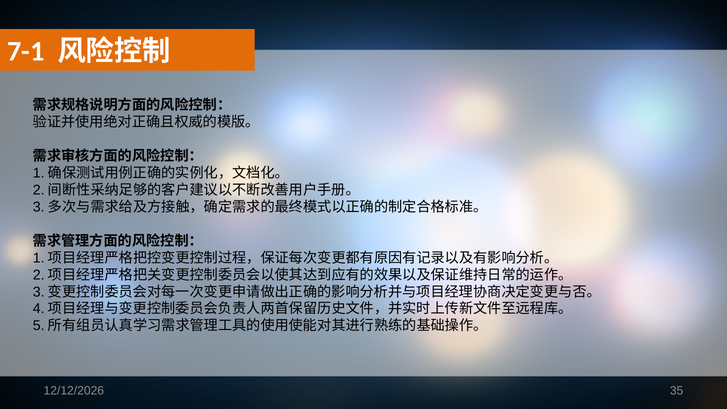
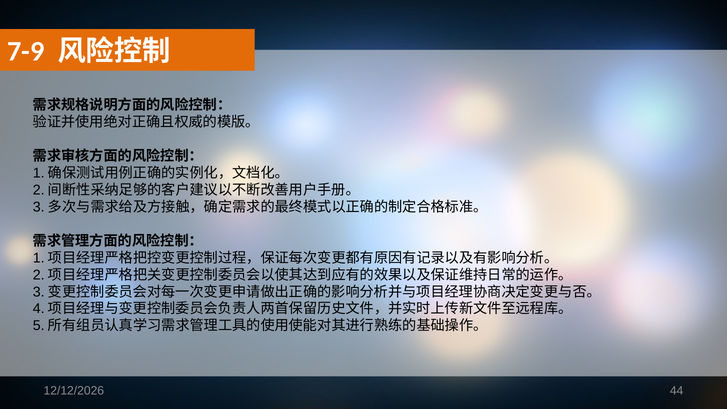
7-1: 7-1 -> 7-9 (26, 52)
35: 35 -> 44 (677, 391)
